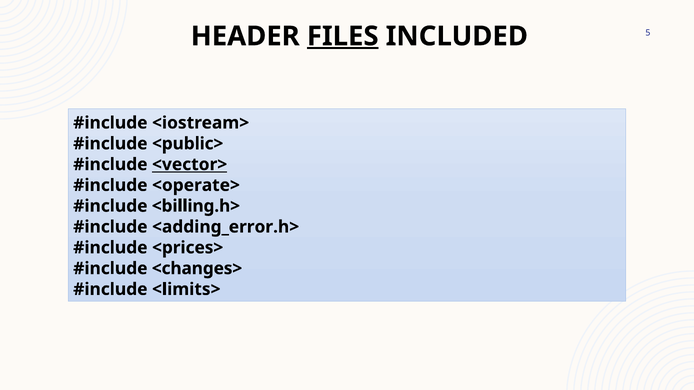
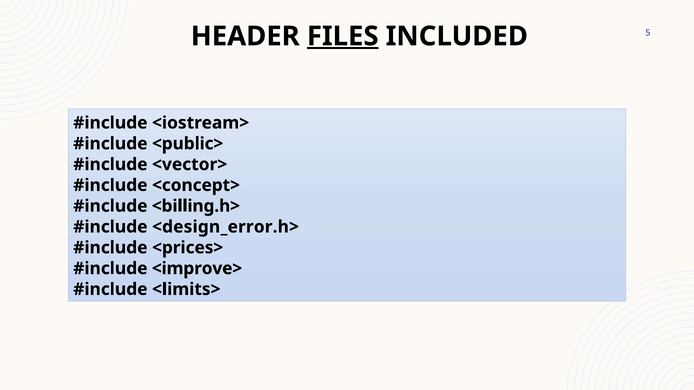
<vector> underline: present -> none (190, 165)
<operate>: <operate> -> <concept> (196, 185)
<adding_error.h>: <adding_error.h> -> <design_error.h> (226, 227)
<changes>: <changes> -> <improve> (197, 269)
